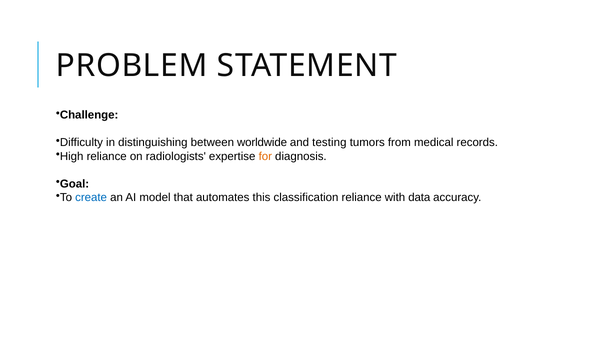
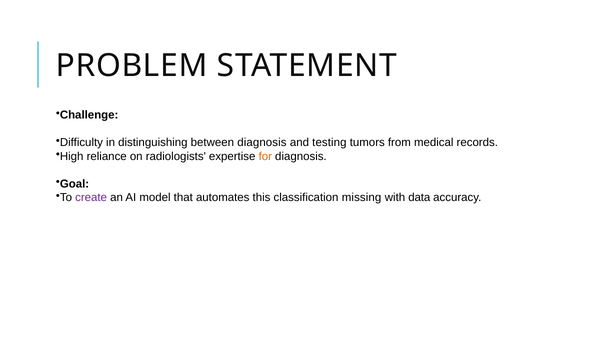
between worldwide: worldwide -> diagnosis (262, 142)
create colour: blue -> purple (91, 197)
classification reliance: reliance -> missing (362, 197)
